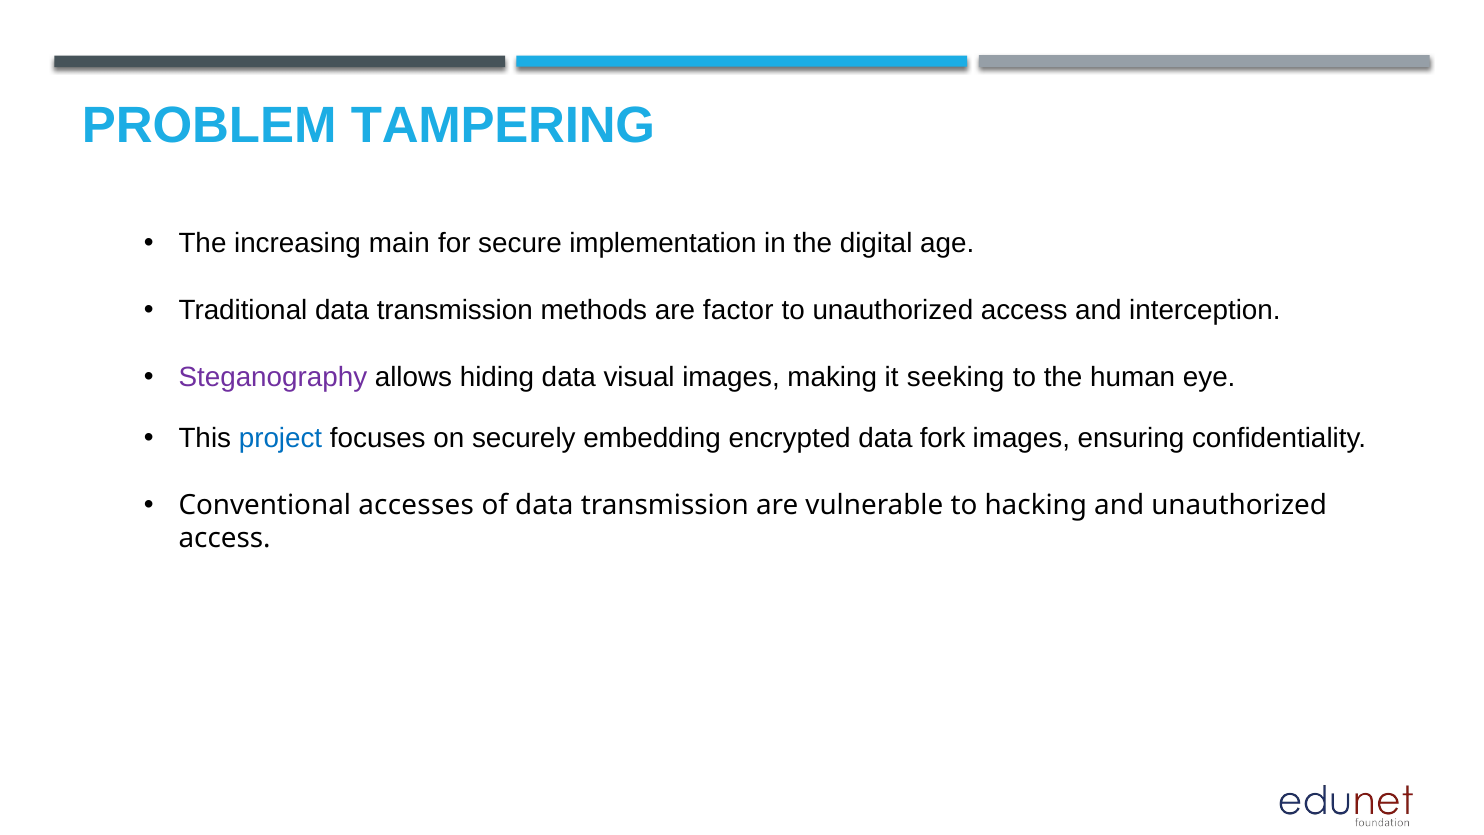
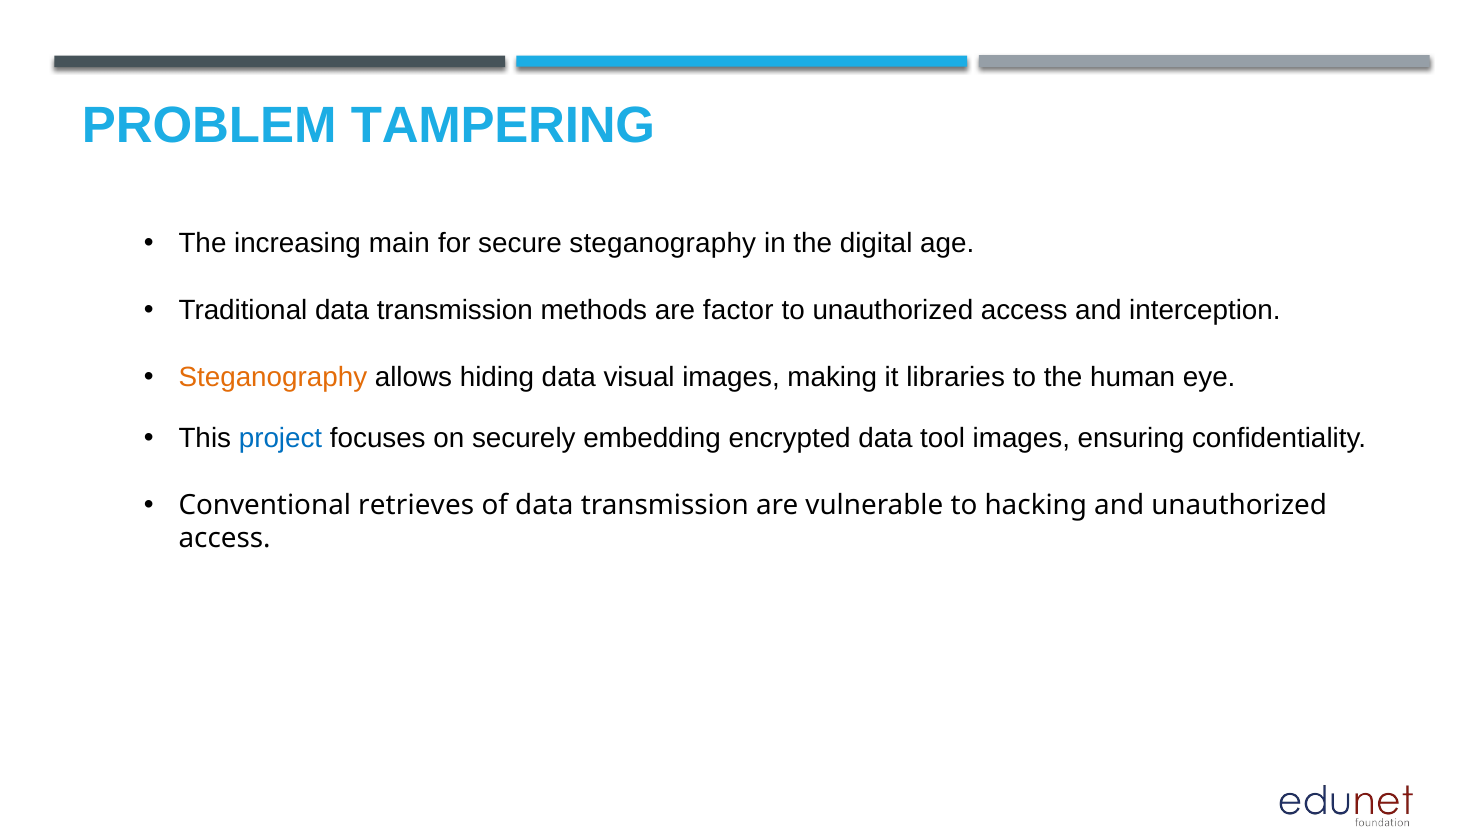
secure implementation: implementation -> steganography (663, 244)
Steganography colour: purple -> orange (273, 377)
seeking: seeking -> libraries (956, 377)
fork: fork -> tool (943, 438)
accesses: accesses -> retrieves (416, 505)
